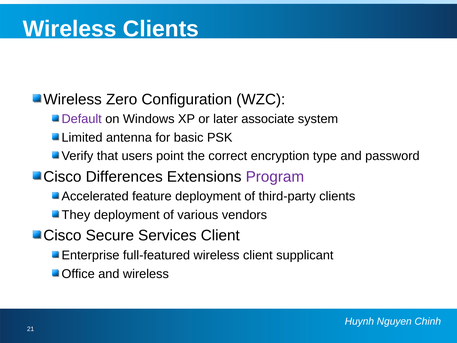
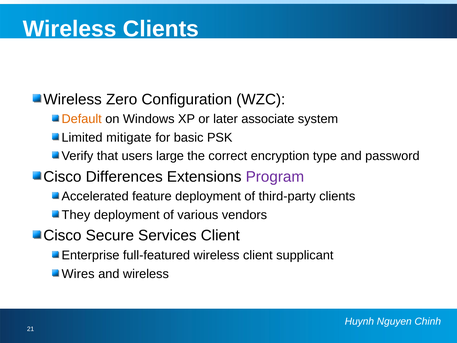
Default colour: purple -> orange (82, 119)
antenna: antenna -> mitigate (129, 137)
point: point -> large (170, 156)
Office: Office -> Wires (78, 274)
